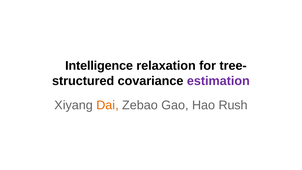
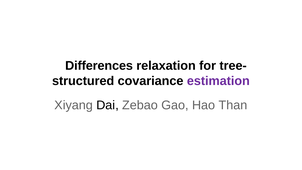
Intelligence: Intelligence -> Differences (99, 66)
Dai colour: orange -> black (108, 105)
Rush: Rush -> Than (233, 105)
